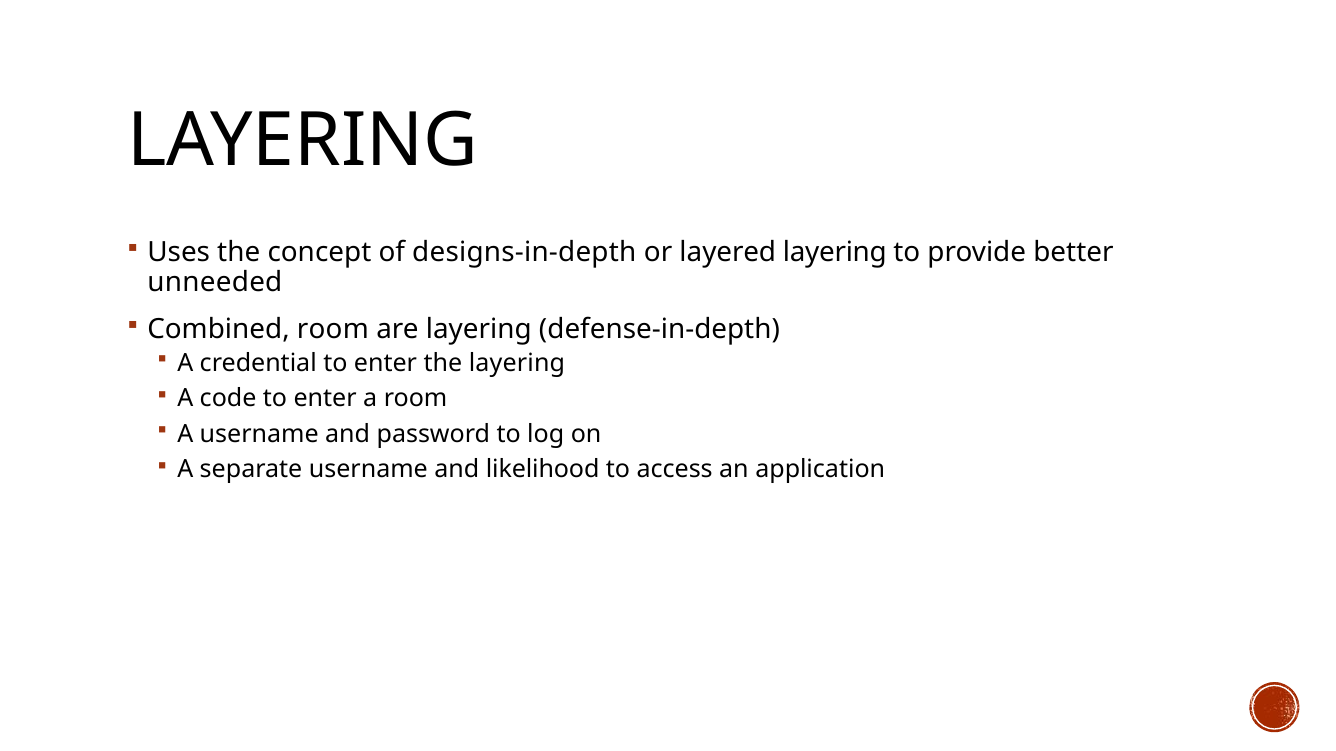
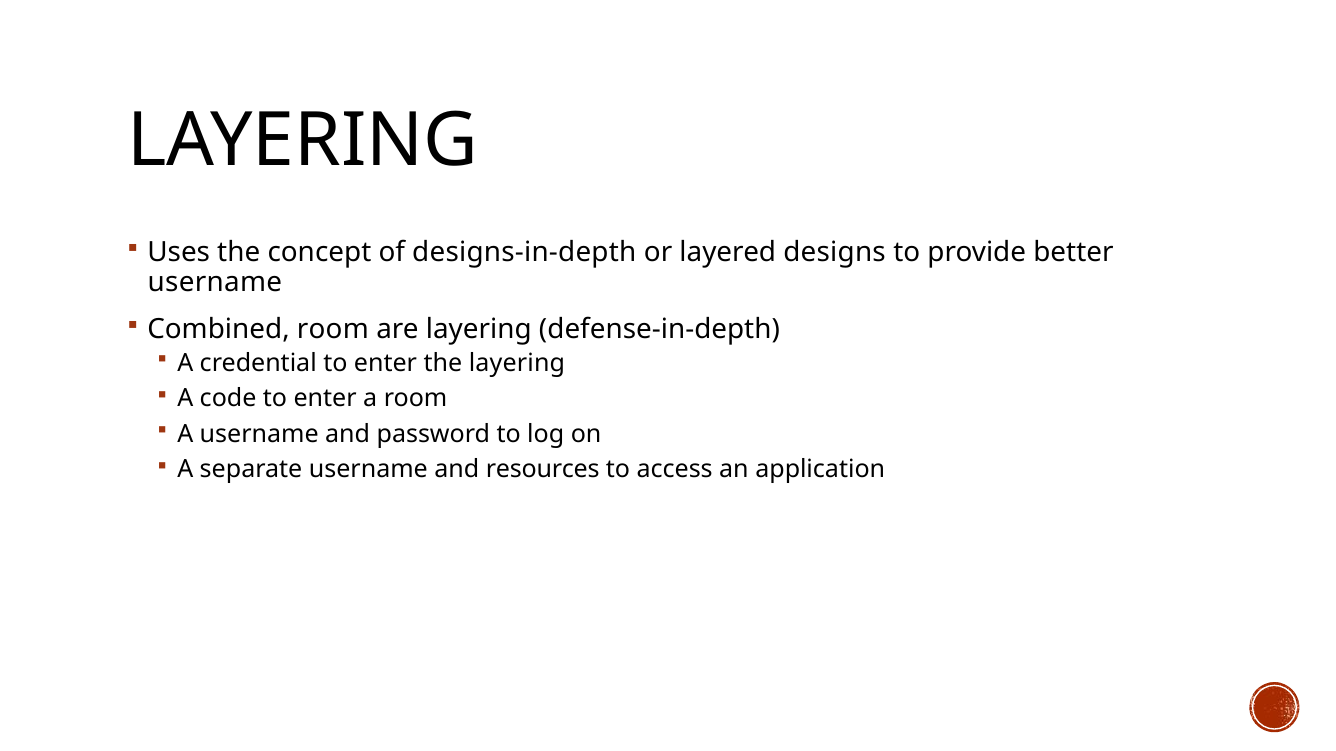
layered layering: layering -> designs (835, 252)
unneeded: unneeded -> username (215, 282)
likelihood: likelihood -> resources (543, 470)
